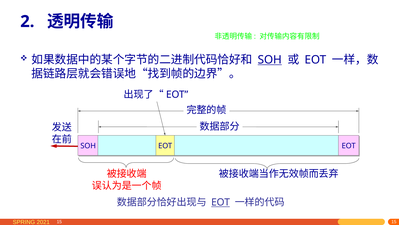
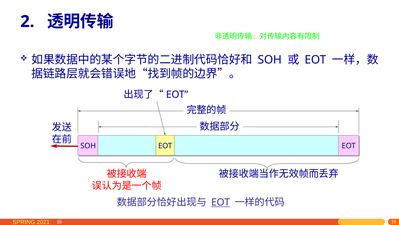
SOH underline: present -> none (270, 60)
